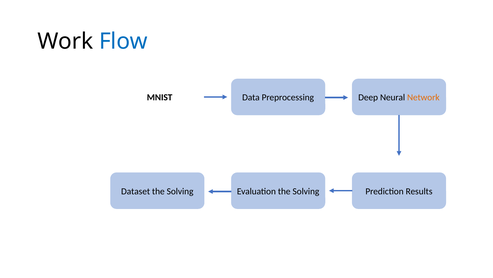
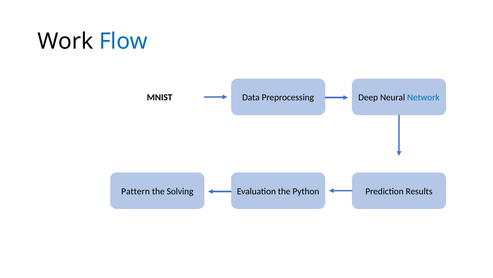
Network colour: orange -> blue (423, 97)
Dataset: Dataset -> Pattern (136, 191)
Evaluation the Solving: Solving -> Python (306, 191)
